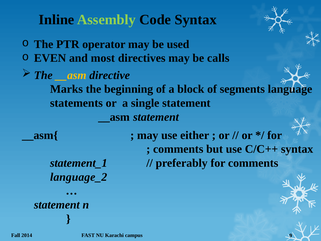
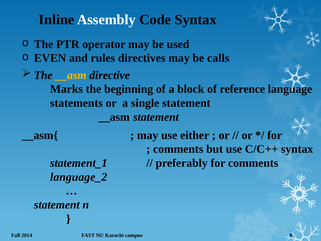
Assembly colour: light green -> white (106, 20)
most: most -> rules (103, 58)
segments: segments -> reference (242, 89)
